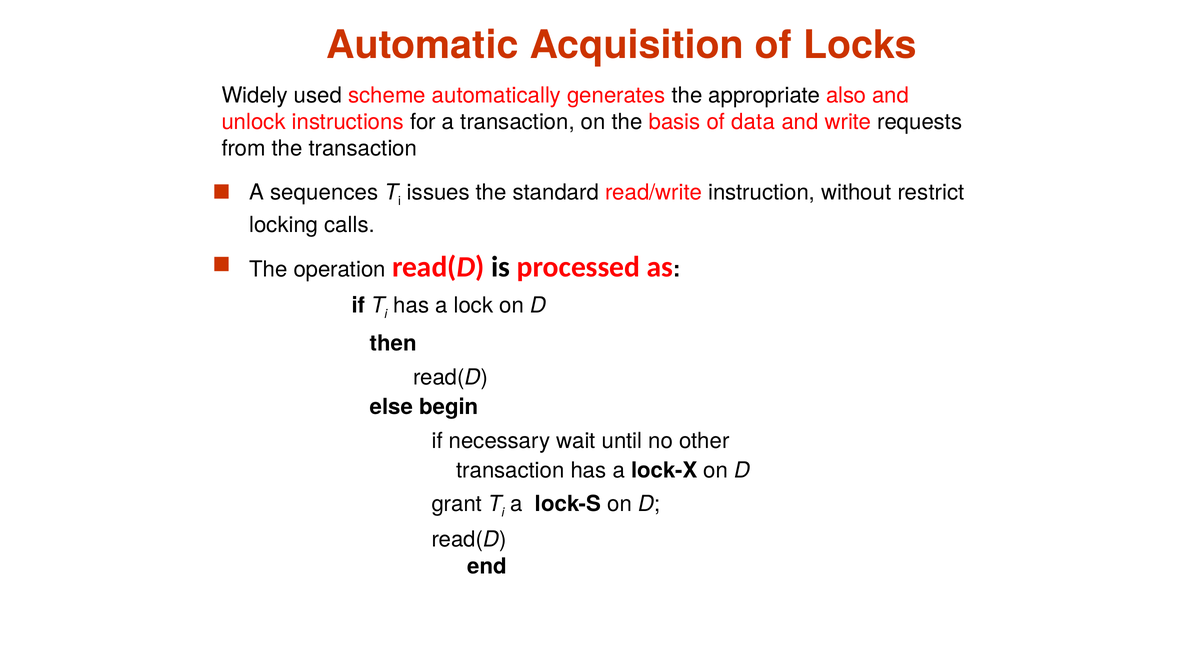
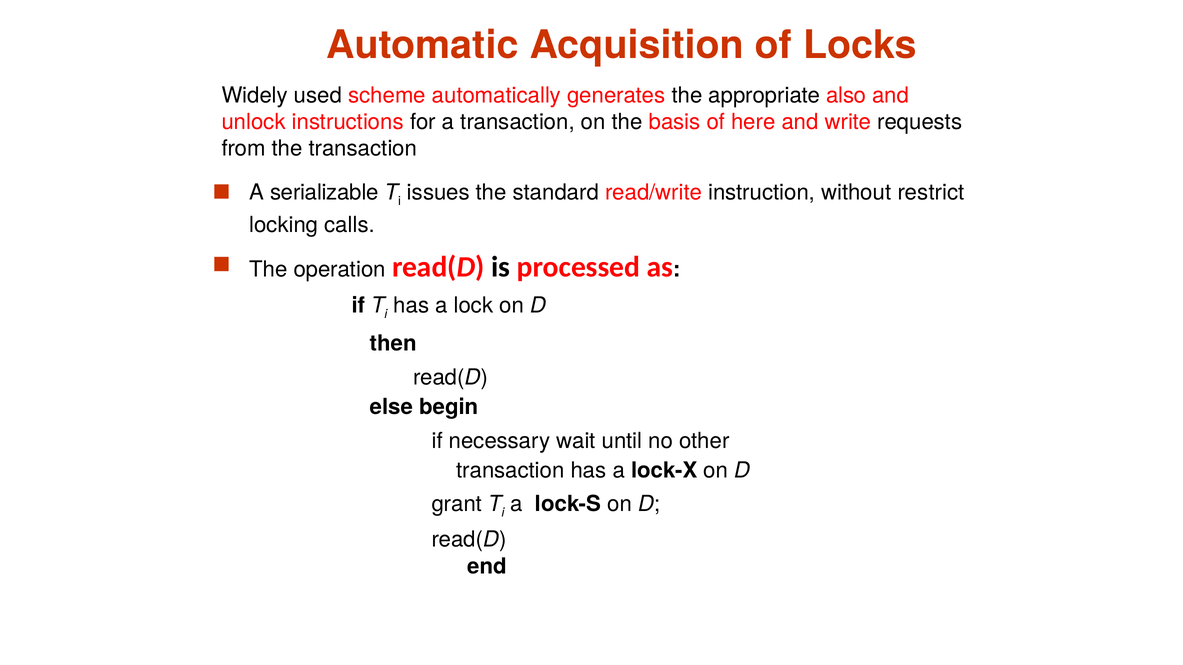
data: data -> here (753, 122)
sequences: sequences -> serializable (324, 192)
